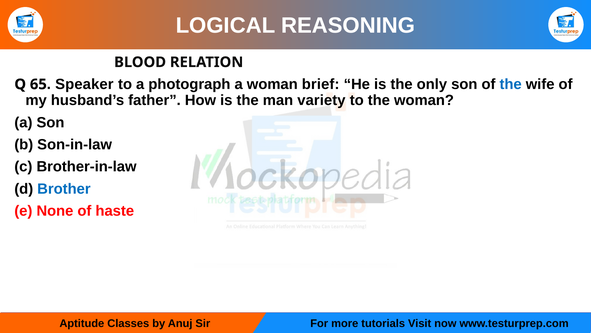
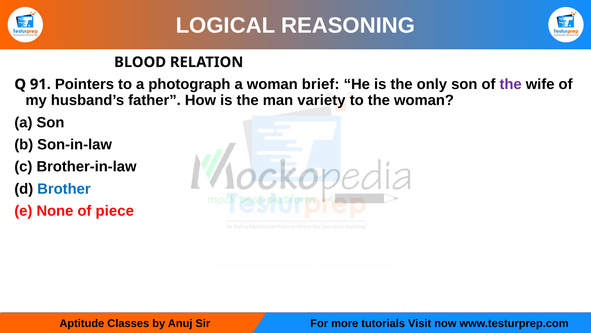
65: 65 -> 91 (38, 84)
Speaker: Speaker -> Pointers (84, 84)
the colour: blue -> purple (511, 84)
haste: haste -> piece (115, 211)
